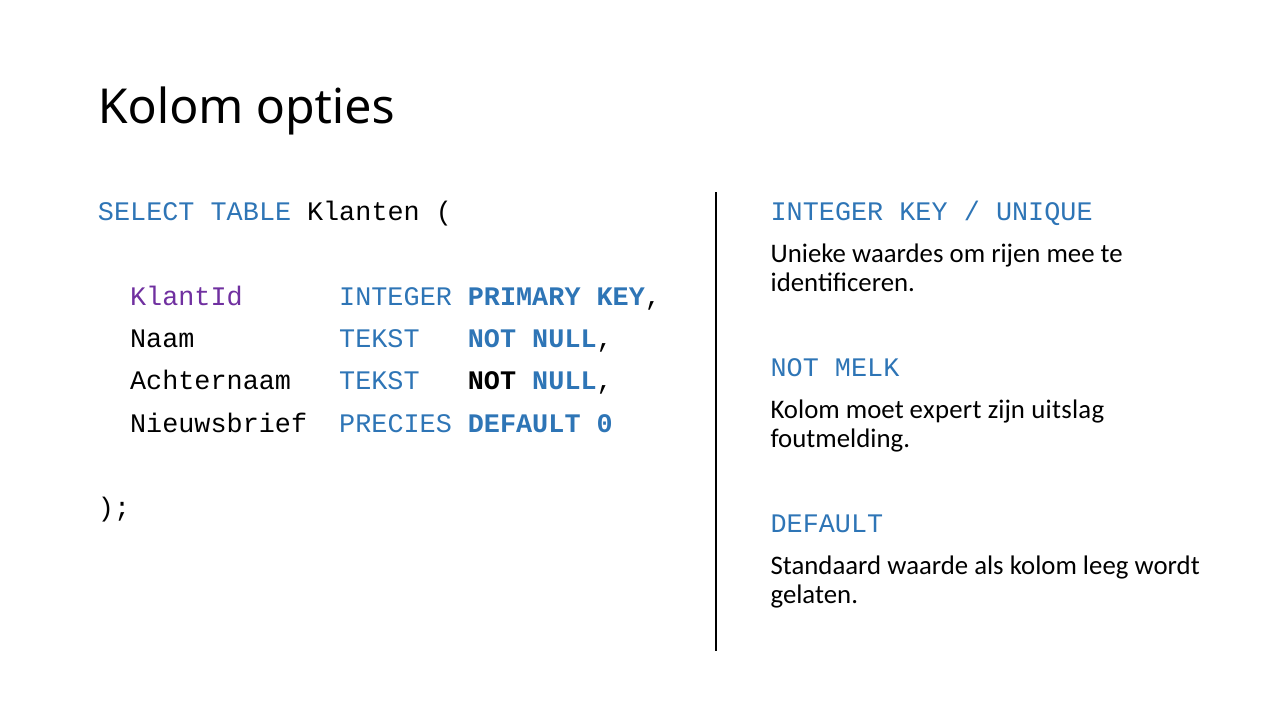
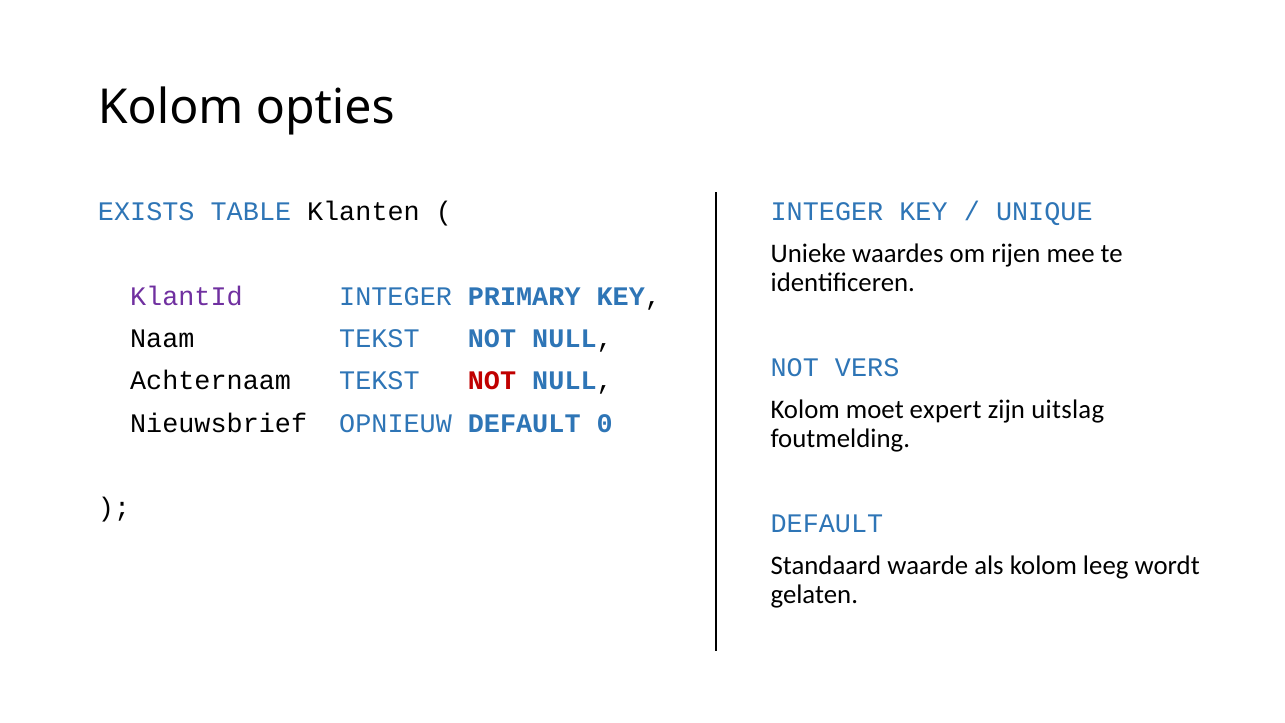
SELECT: SELECT -> EXISTS (146, 212)
MELK: MELK -> VERS (867, 368)
NOT colour: black -> red (492, 381)
PRECIES: PRECIES -> OPNIEUW (396, 423)
